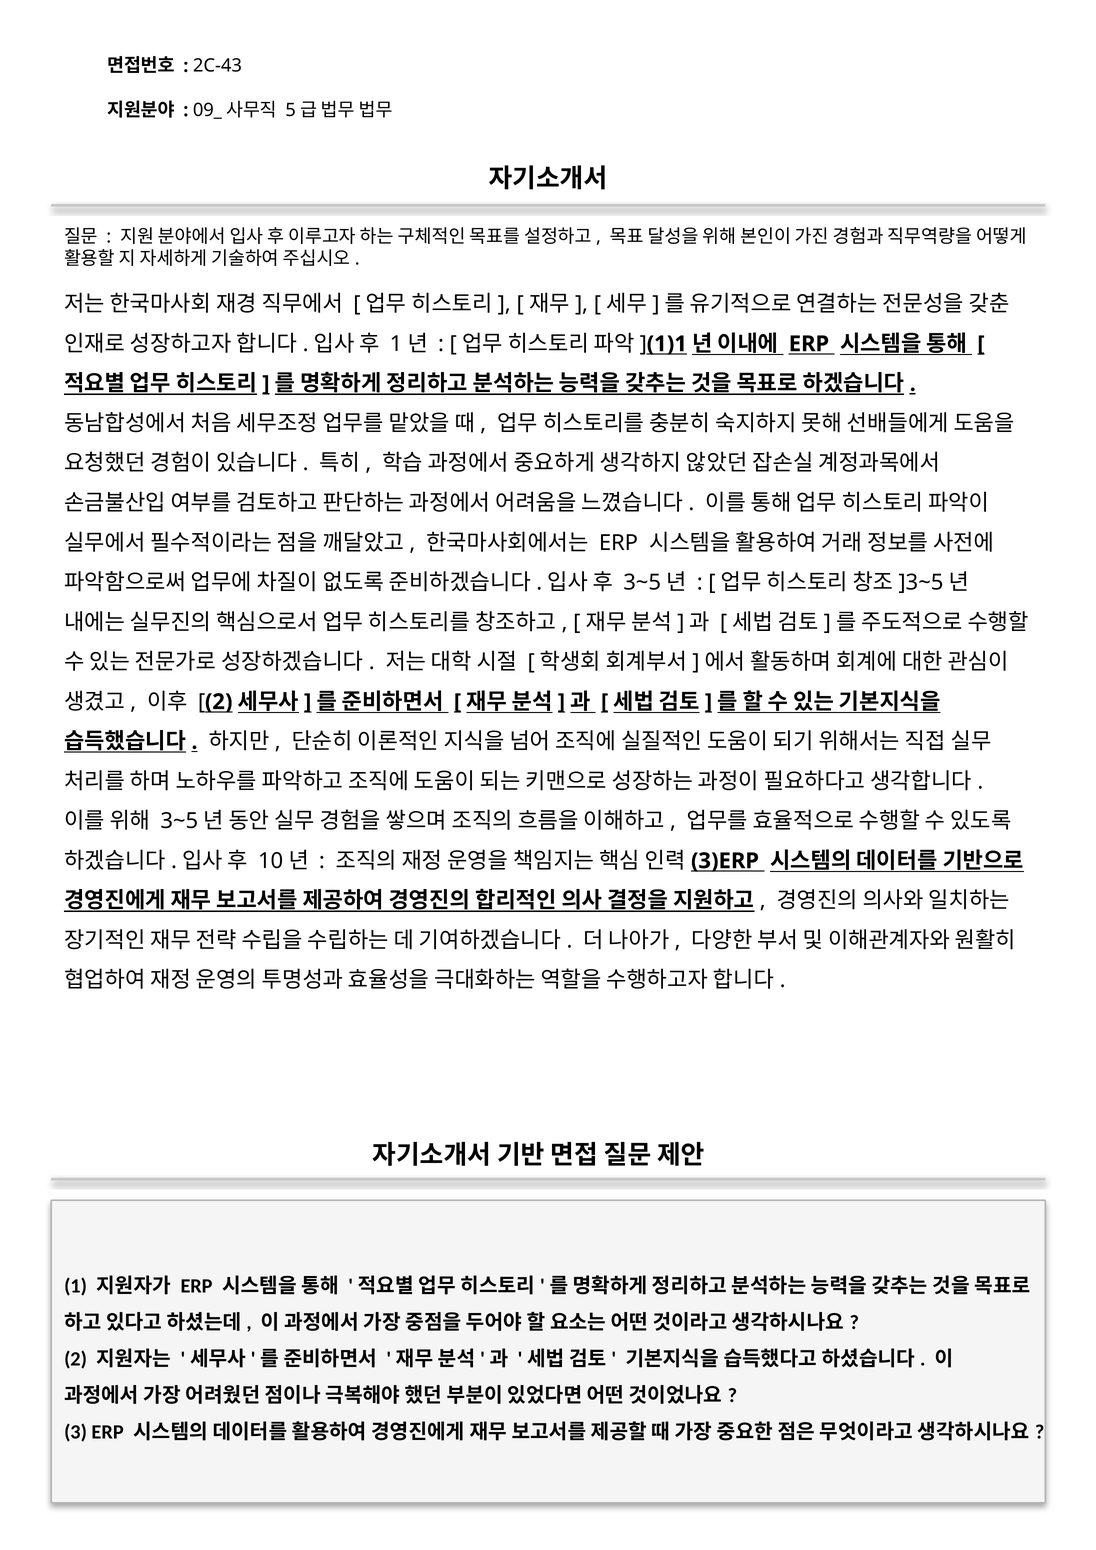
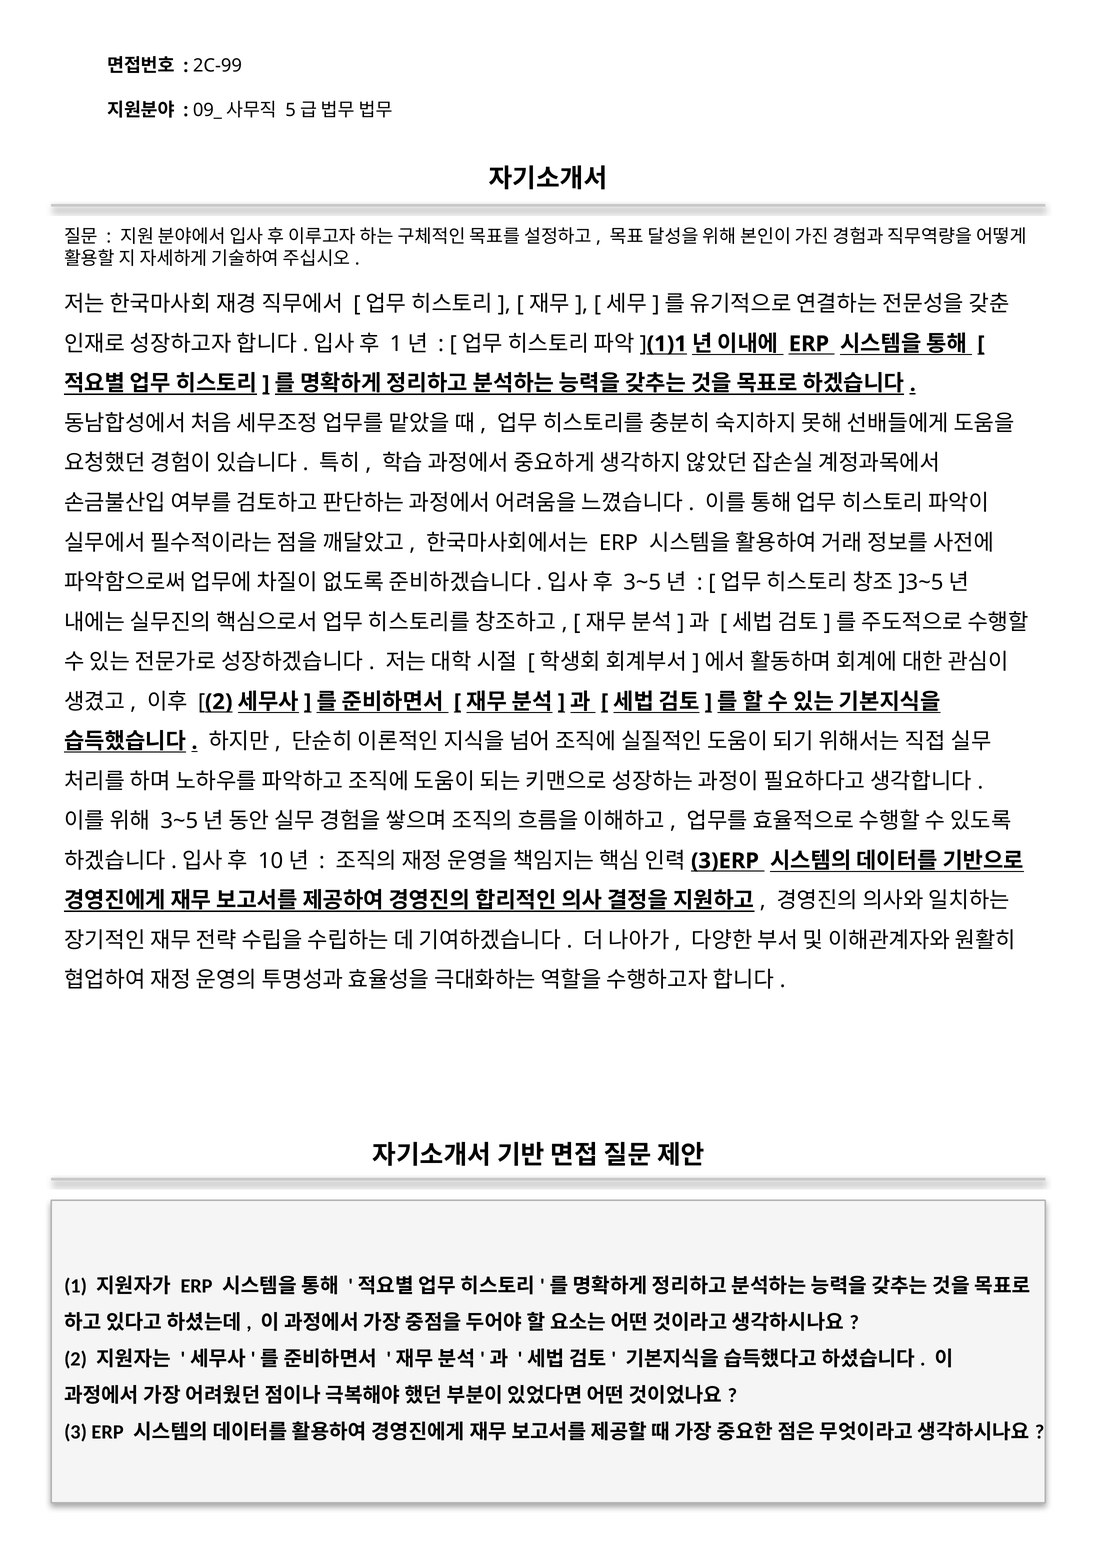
2C-43: 2C-43 -> 2C-99 (217, 66)
